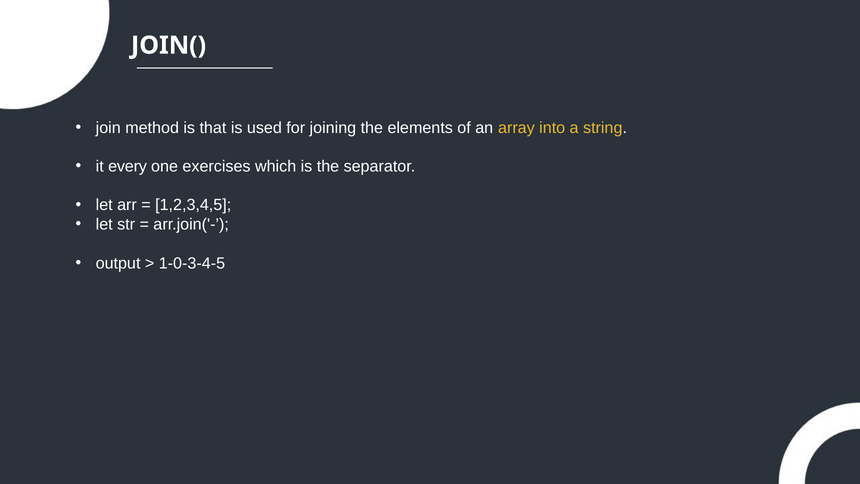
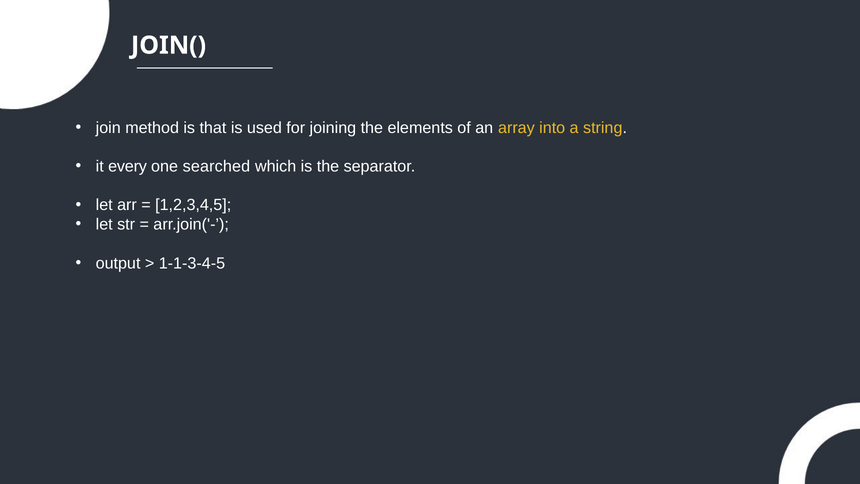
exercises: exercises -> searched (216, 166)
1-0-3-4-5: 1-0-3-4-5 -> 1-1-3-4-5 (192, 263)
